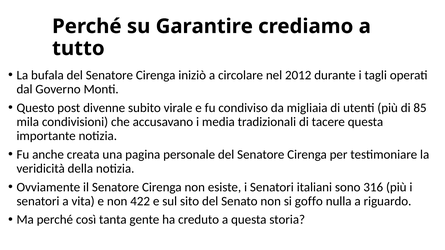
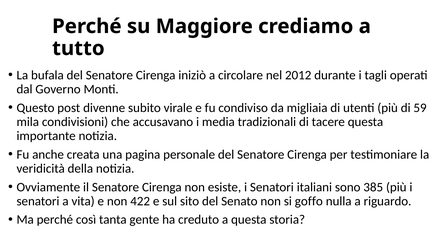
Garantire: Garantire -> Maggiore (204, 26)
85: 85 -> 59 (420, 108)
316: 316 -> 385 (373, 187)
